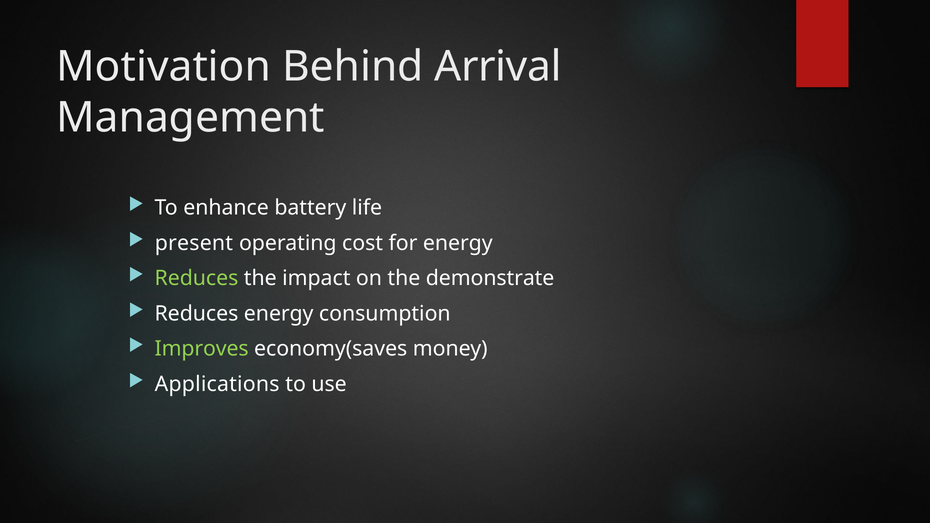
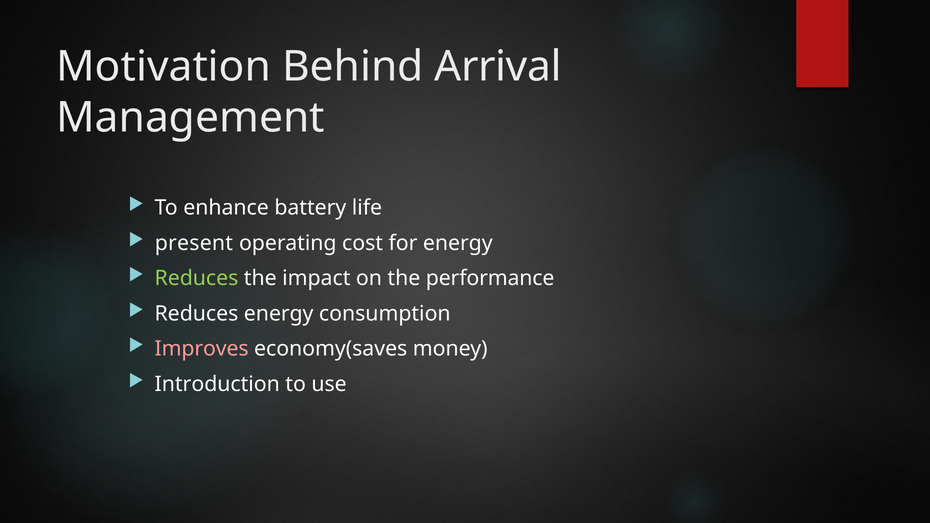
demonstrate: demonstrate -> performance (490, 278)
Improves colour: light green -> pink (202, 349)
Applications: Applications -> Introduction (217, 384)
